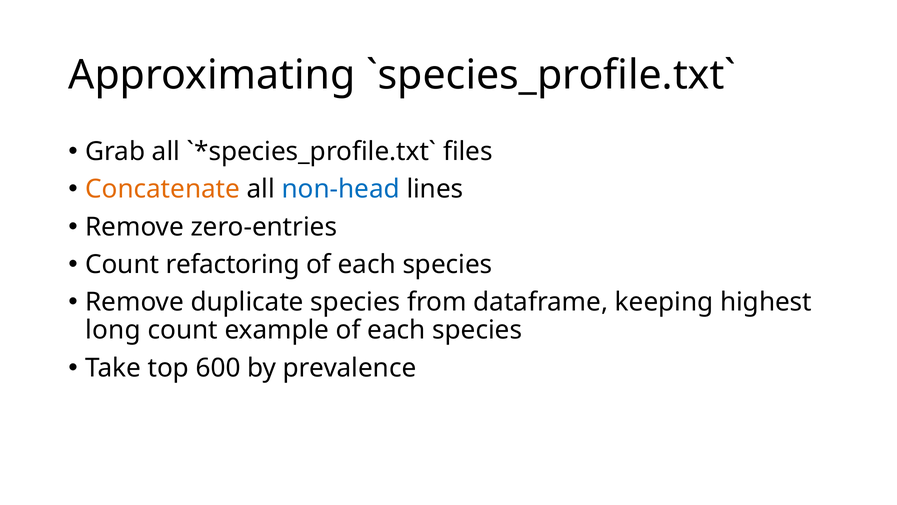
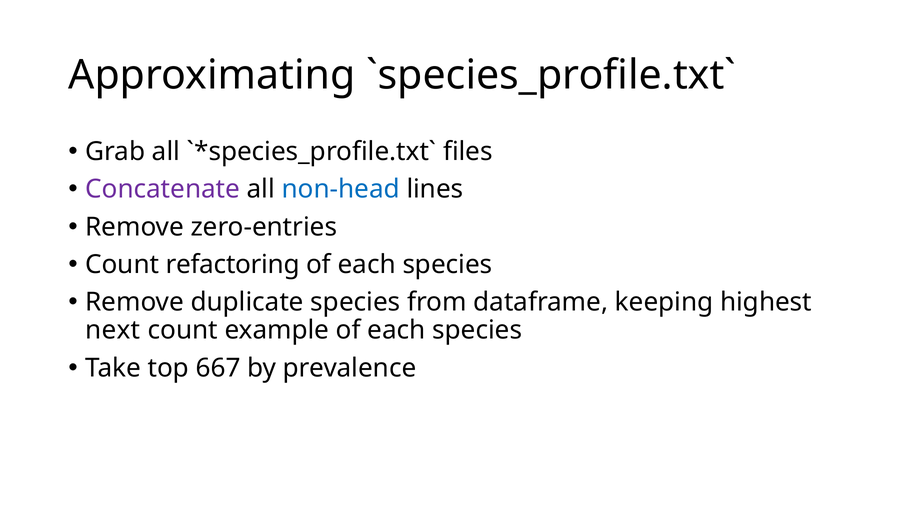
Concatenate colour: orange -> purple (163, 189)
long: long -> next (113, 330)
600: 600 -> 667 (218, 368)
